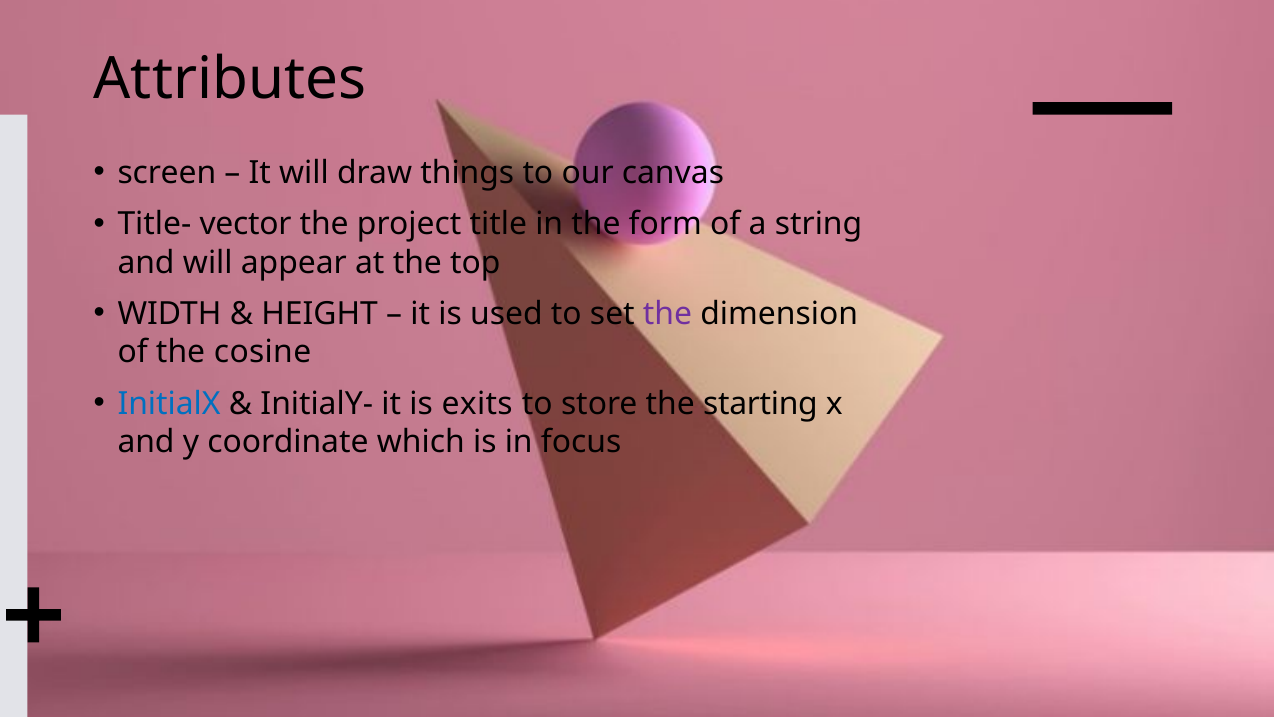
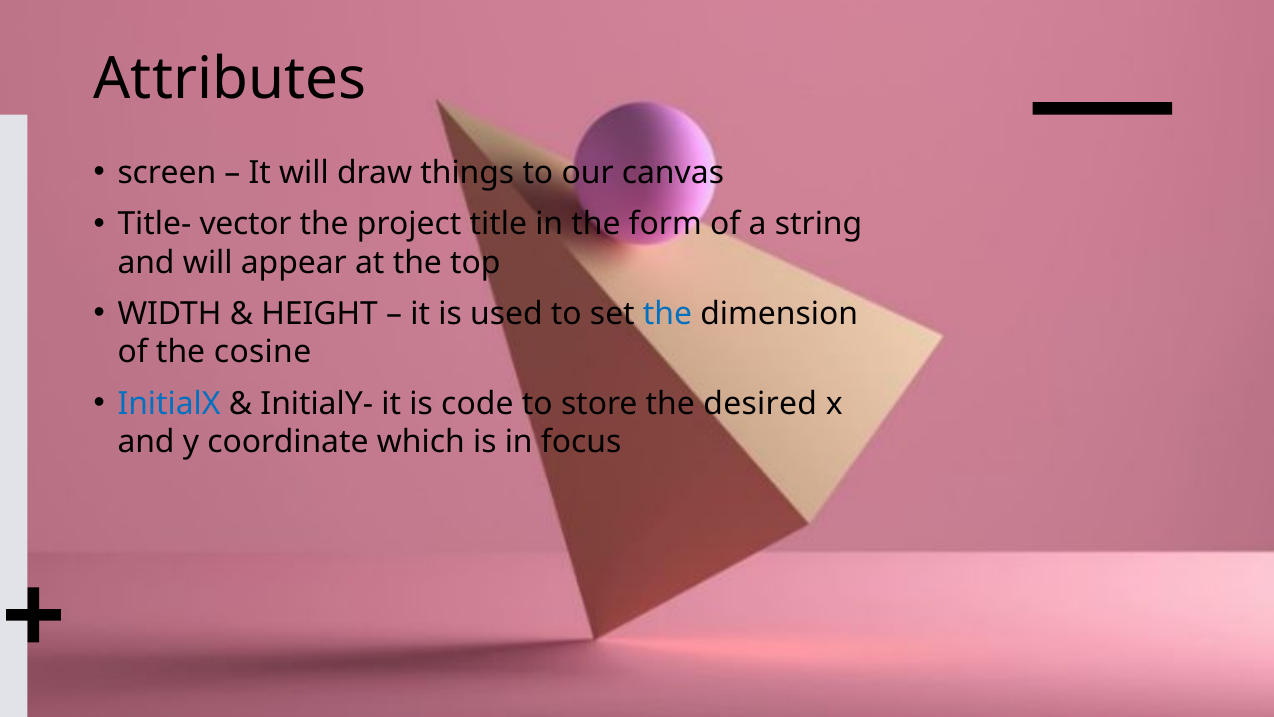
the colour: purple -> blue (668, 314)
exits: exits -> code (477, 404)
starting: starting -> desired (760, 404)
